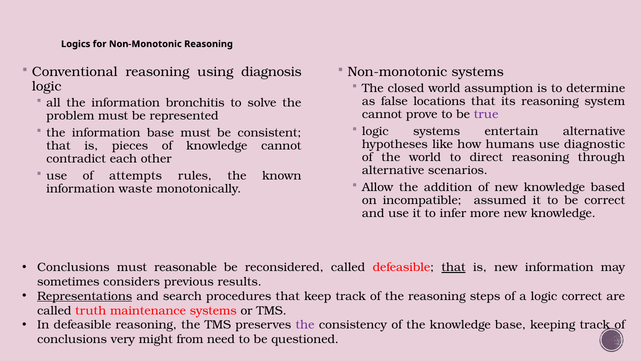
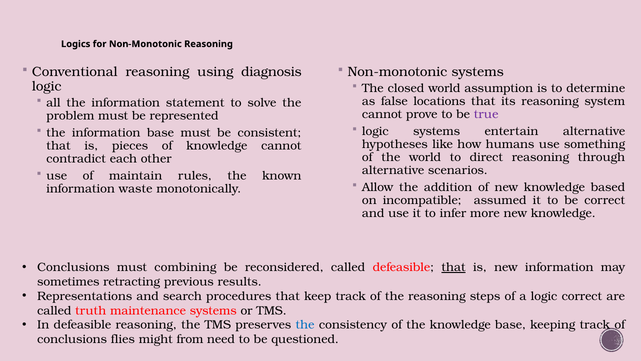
bronchitis: bronchitis -> statement (195, 102)
diagnostic: diagnostic -> something (595, 144)
attempts: attempts -> maintain (136, 175)
reasonable: reasonable -> combining (185, 267)
considers: considers -> retracting (132, 281)
Representations underline: present -> none (85, 296)
the colour: purple -> blue (305, 325)
very: very -> flies (123, 339)
